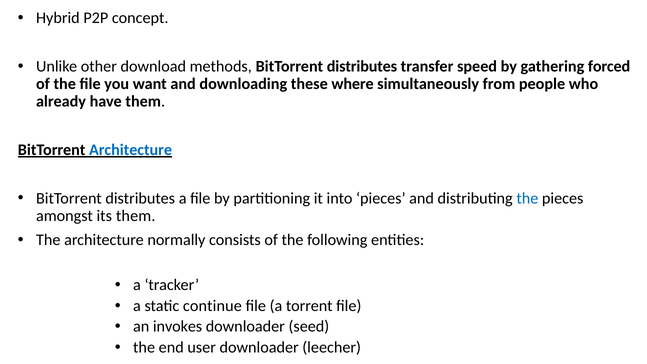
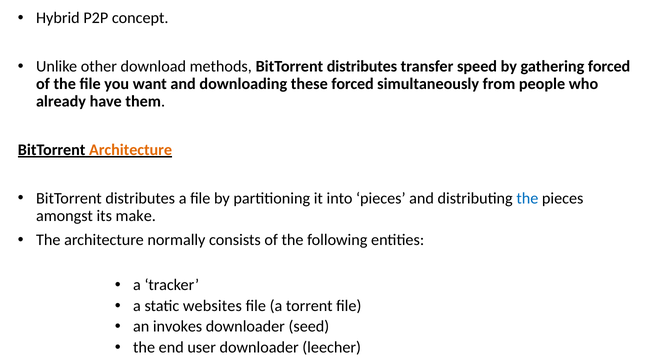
these where: where -> forced (353, 84)
Architecture colour: blue -> orange (131, 150)
its them: them -> make (136, 216)
continue: continue -> websites (212, 306)
